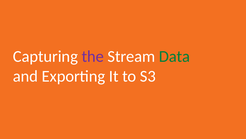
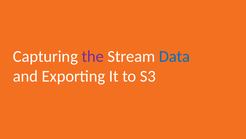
Data colour: green -> blue (174, 56)
